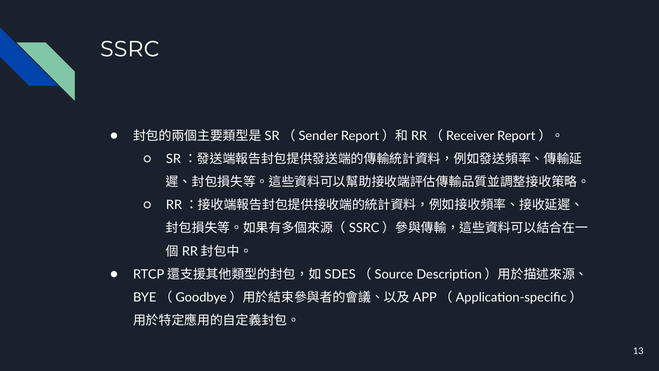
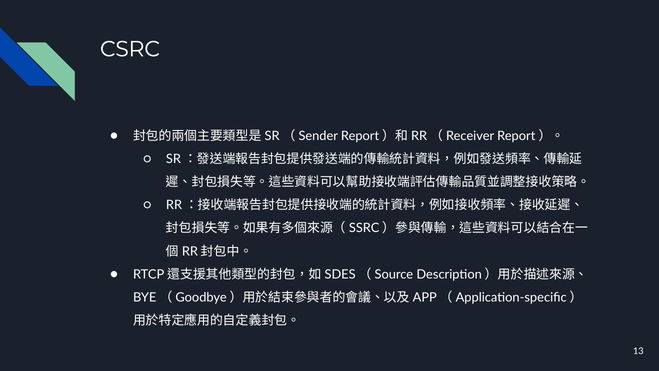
SSRC: SSRC -> CSRC (130, 49)
